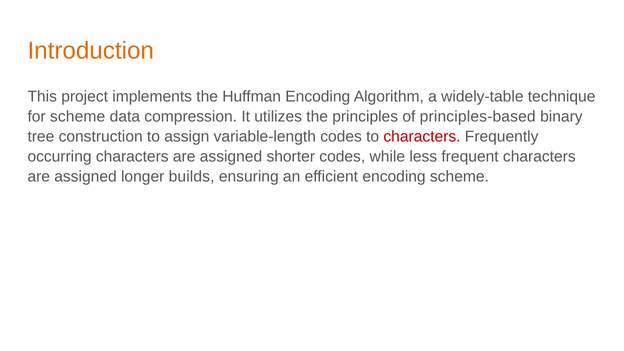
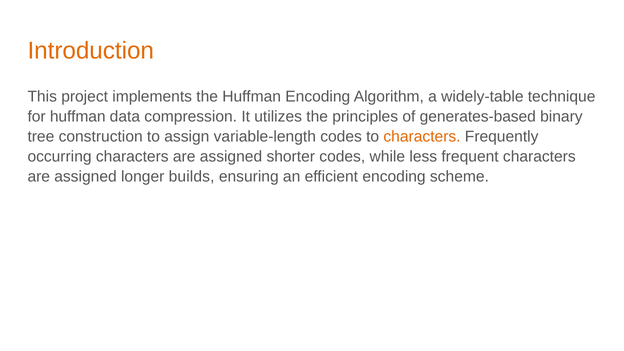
for scheme: scheme -> huffman (78, 117)
principles-based: principles-based -> generates-based (478, 117)
characters colour: red -> orange (422, 137)
